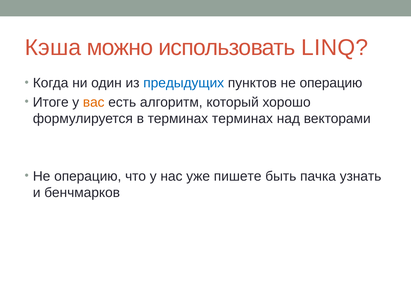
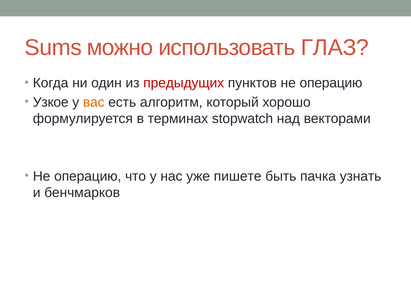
Кэша: Кэша -> Sums (53, 48)
LINQ: LINQ -> ГЛАЗ (335, 48)
предыдущих colour: blue -> red (184, 83)
Итоге: Итоге -> Узкое (51, 102)
терминах терминах: терминах -> stopwatch (243, 119)
